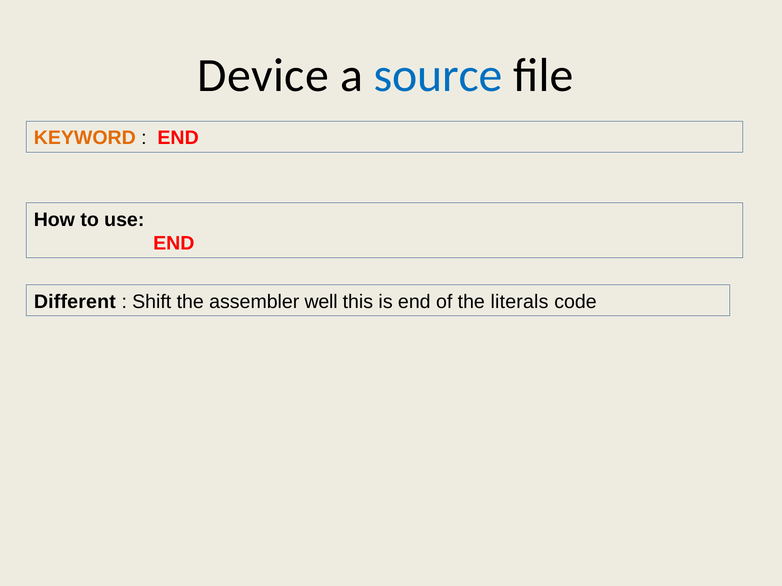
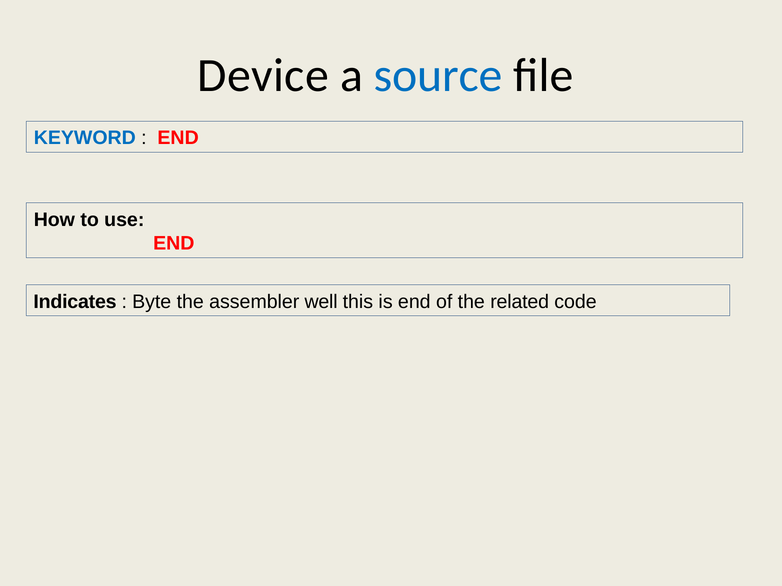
KEYWORD colour: orange -> blue (85, 138)
Different: Different -> Indicates (75, 302)
Shift: Shift -> Byte (152, 302)
literals: literals -> related (520, 302)
